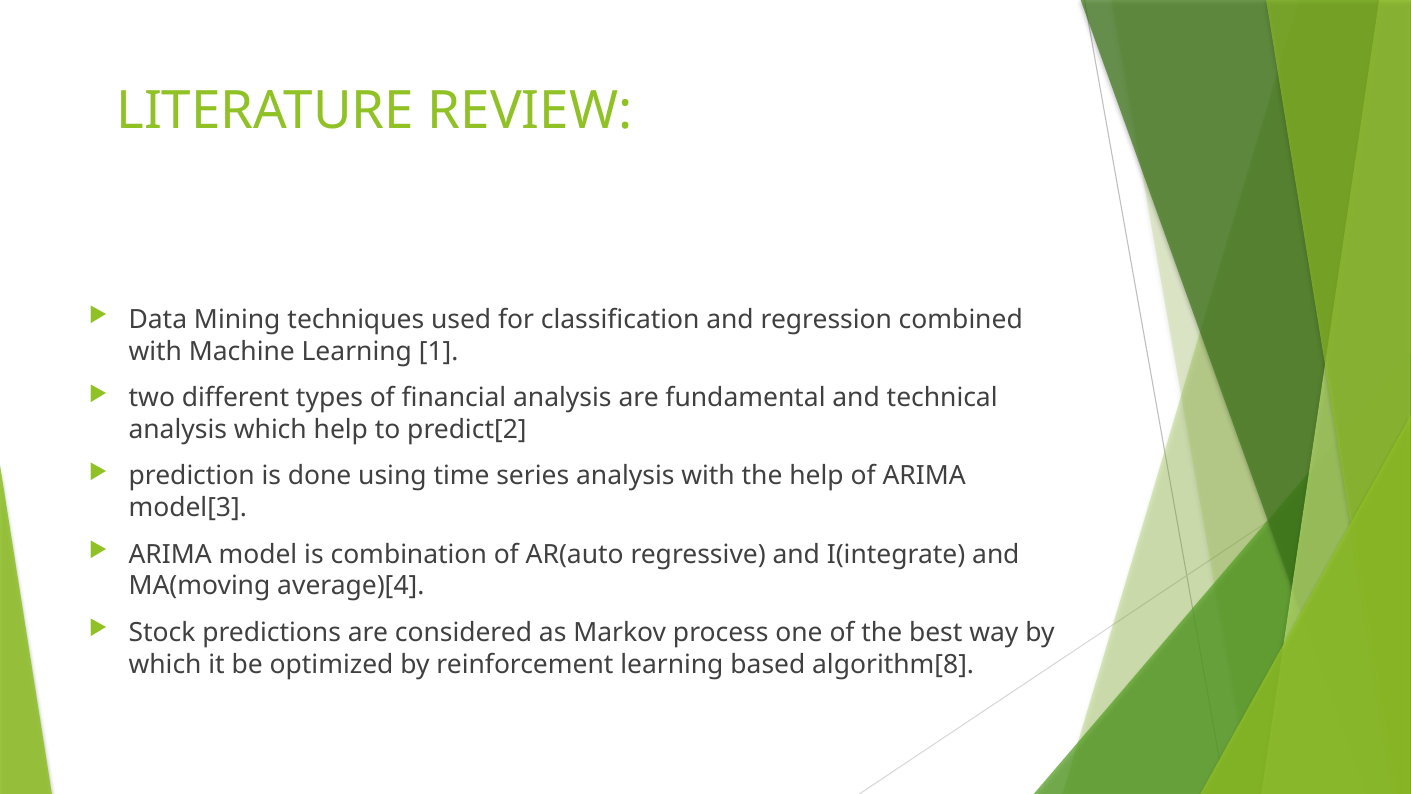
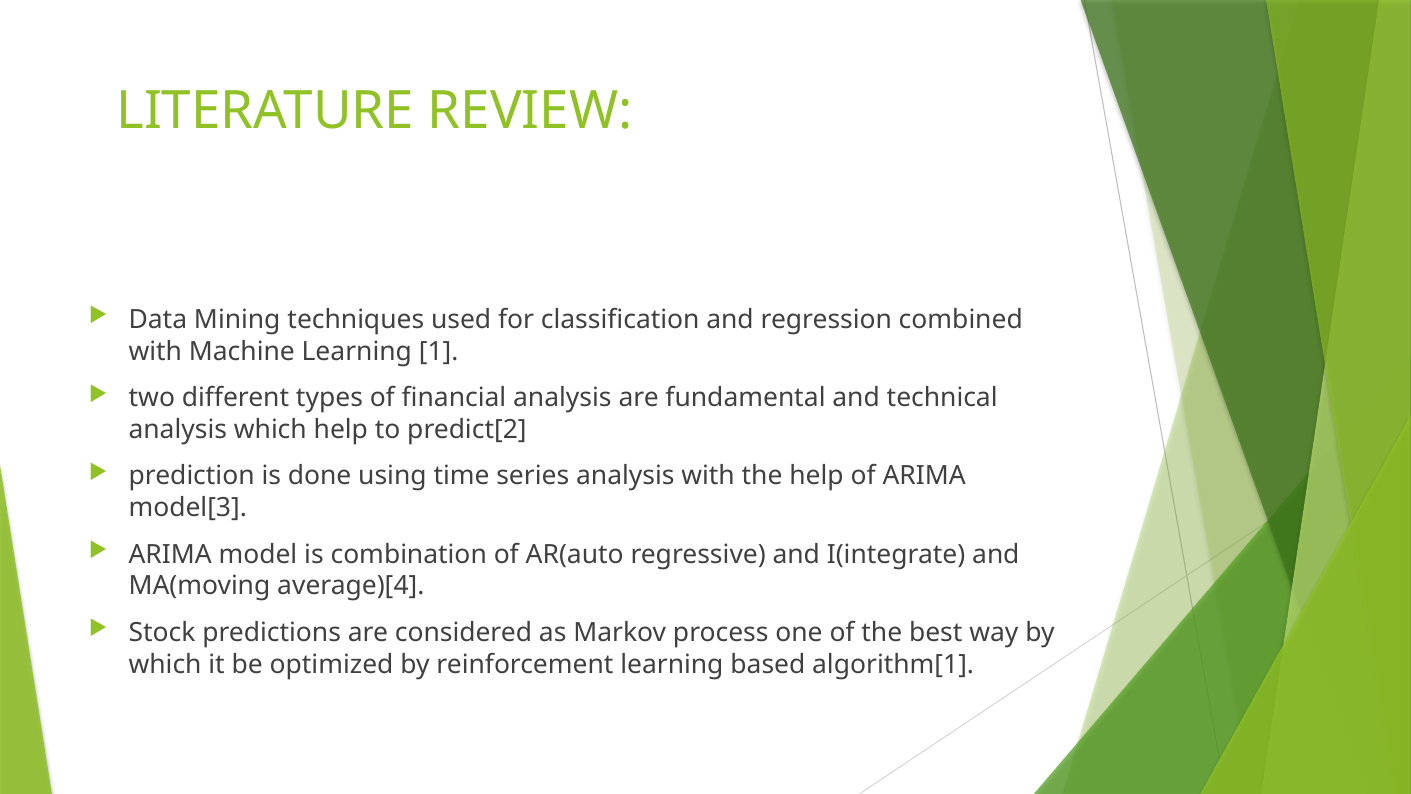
algorithm[8: algorithm[8 -> algorithm[1 (893, 664)
